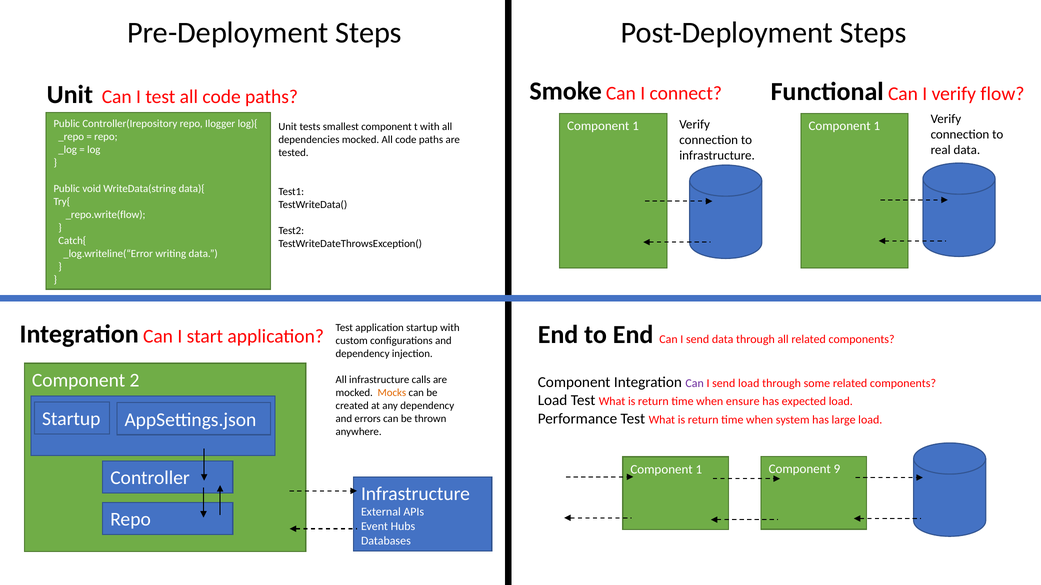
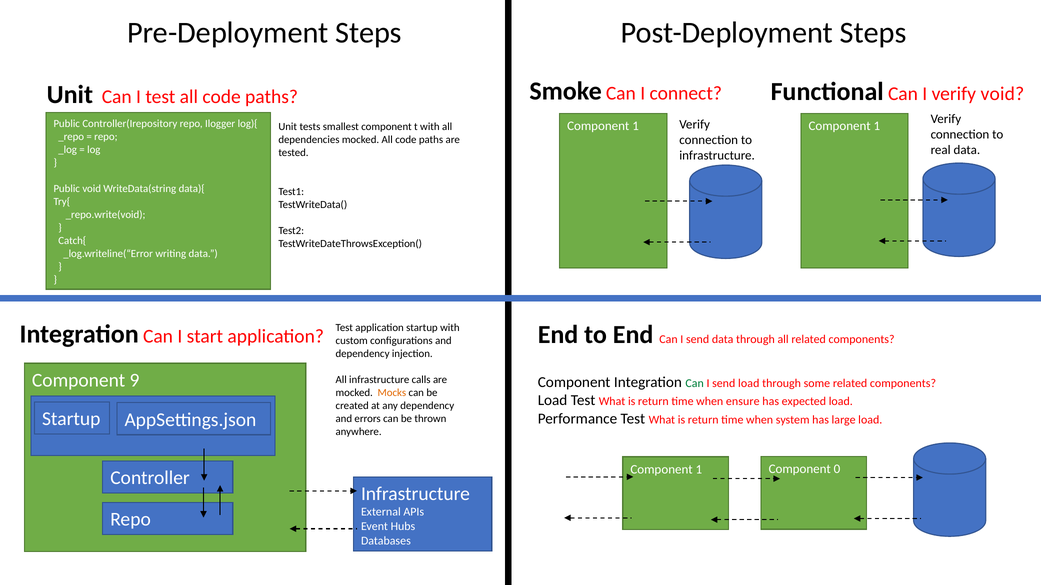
verify flow: flow -> void (1002, 94)
_repo.write(flow: _repo.write(flow -> _repo.write(void (106, 215)
2: 2 -> 9 (135, 381)
Can colour: purple -> green (695, 384)
9: 9 -> 0 (837, 470)
